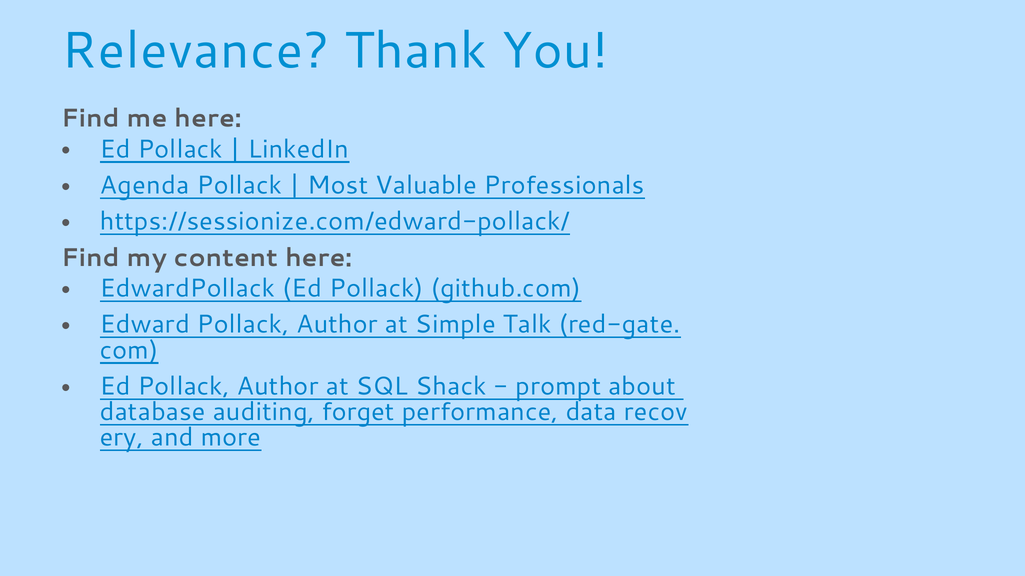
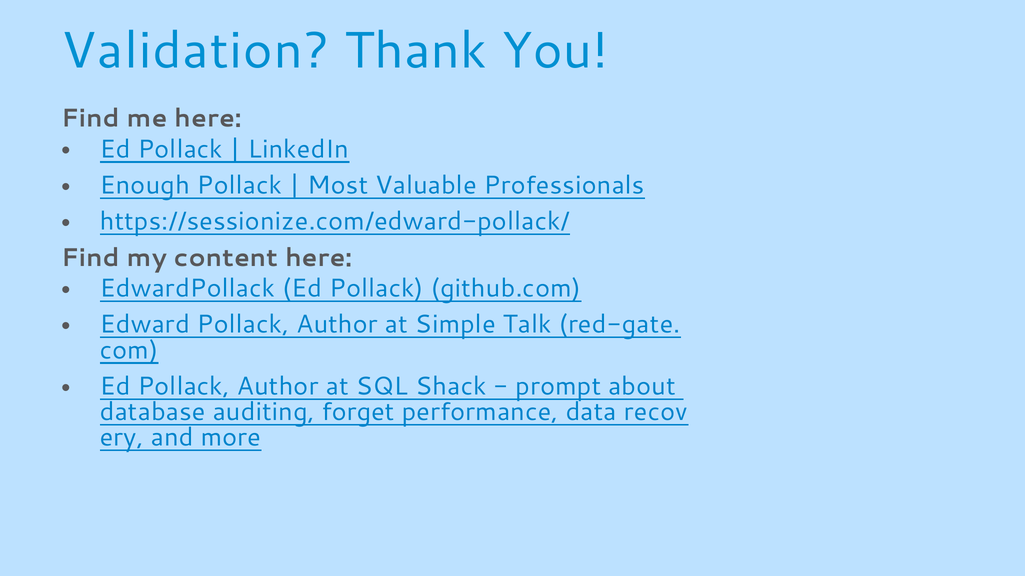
Relevance: Relevance -> Validation (196, 51)
Agenda: Agenda -> Enough (145, 186)
